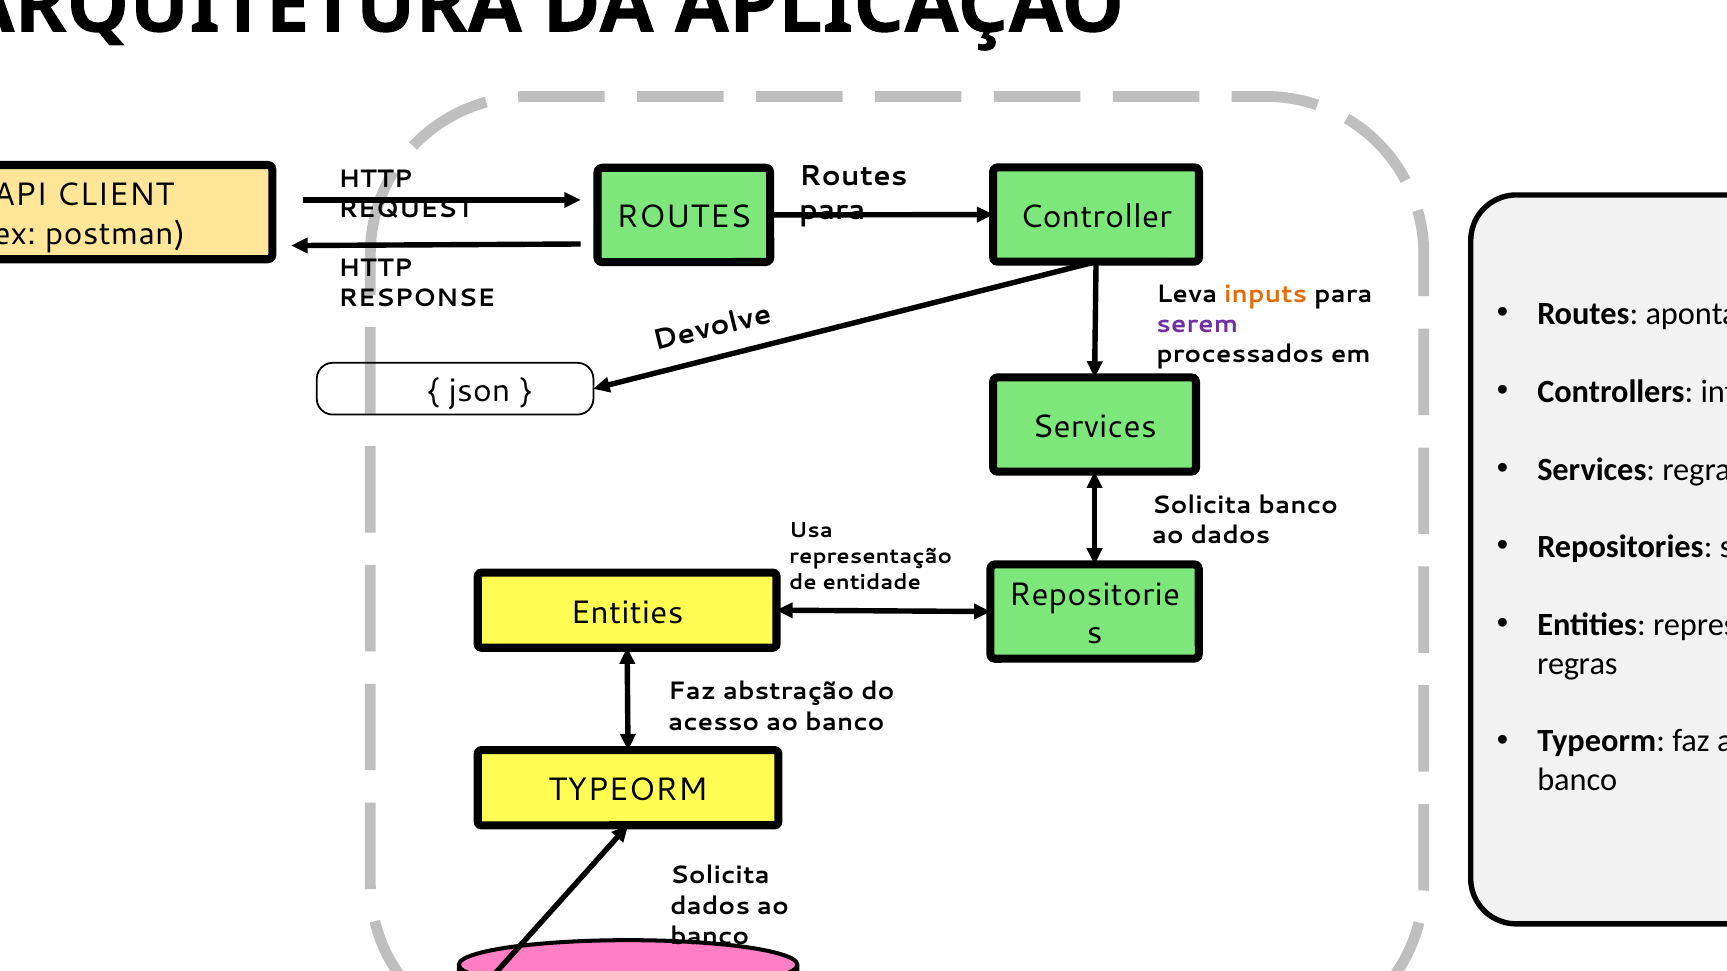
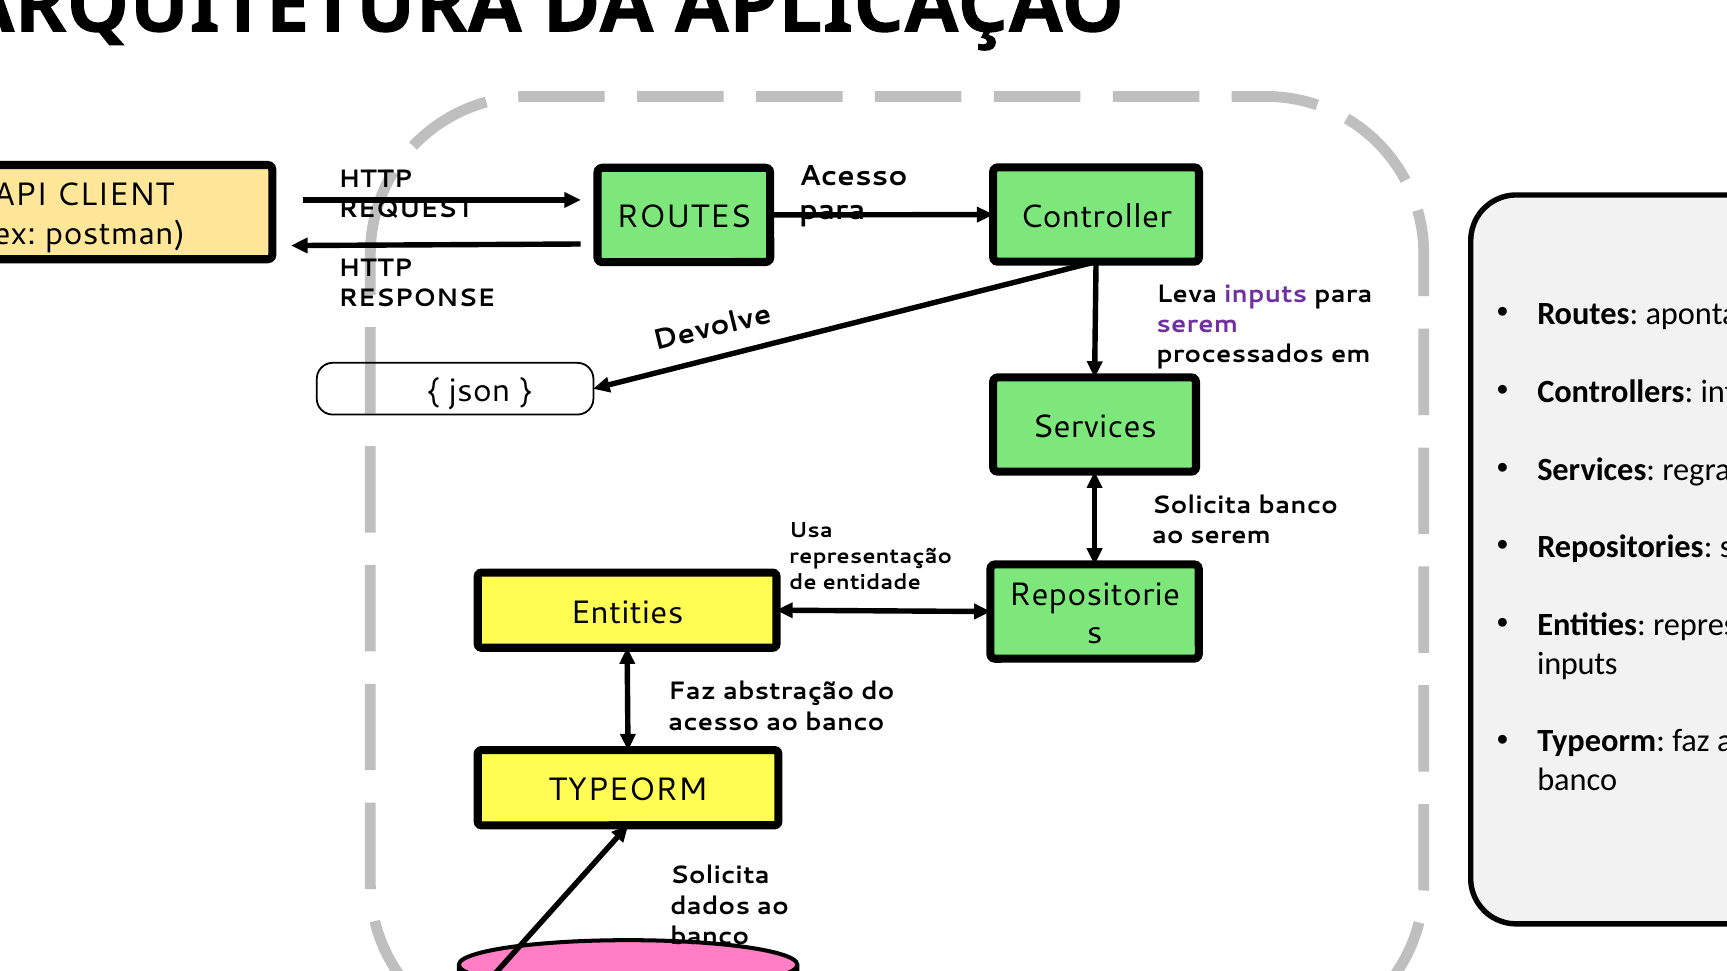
Routes: Routes -> Acesso (853, 176)
inputs colour: orange -> purple (1266, 294)
ao dados: dados -> serem (1231, 536)
regras: regras -> inputs (1577, 664)
